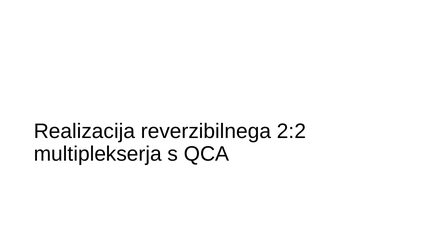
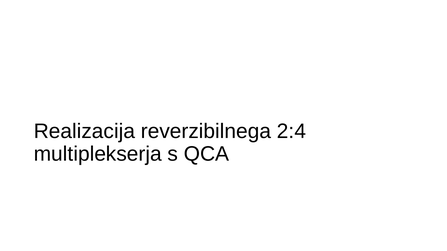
2:2: 2:2 -> 2:4 (292, 131)
